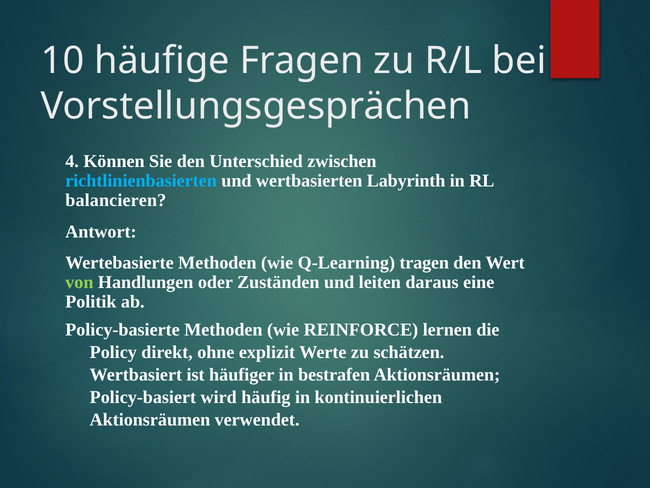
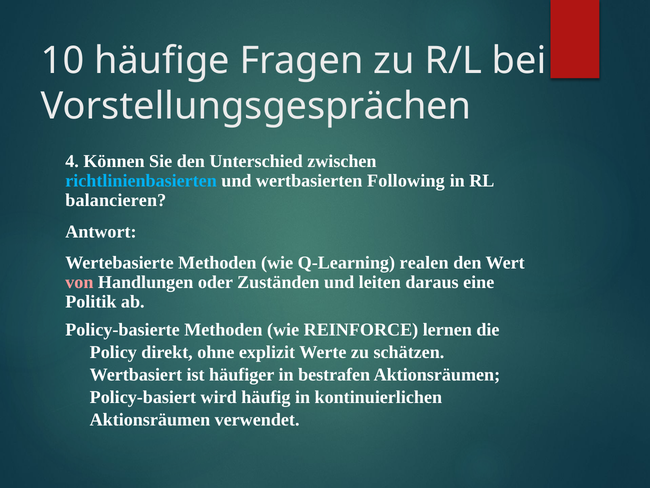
Labyrinth: Labyrinth -> Following (406, 181)
tragen: tragen -> realen (424, 262)
von colour: light green -> pink (79, 282)
